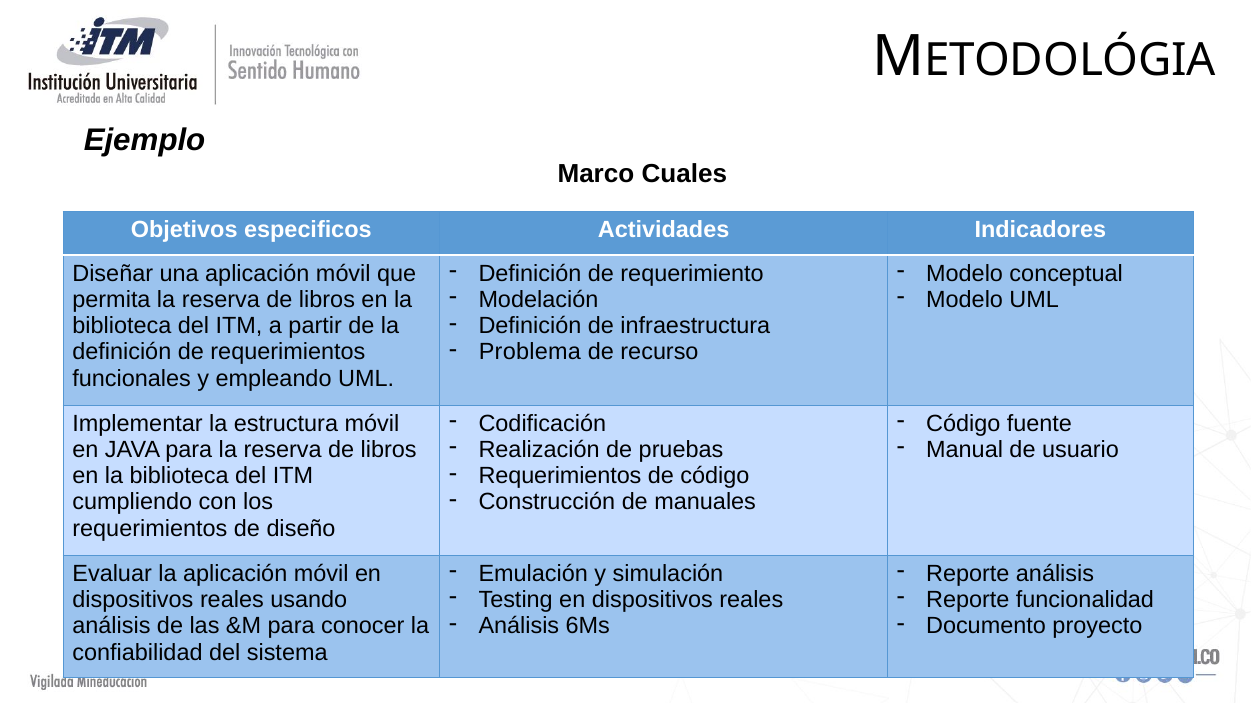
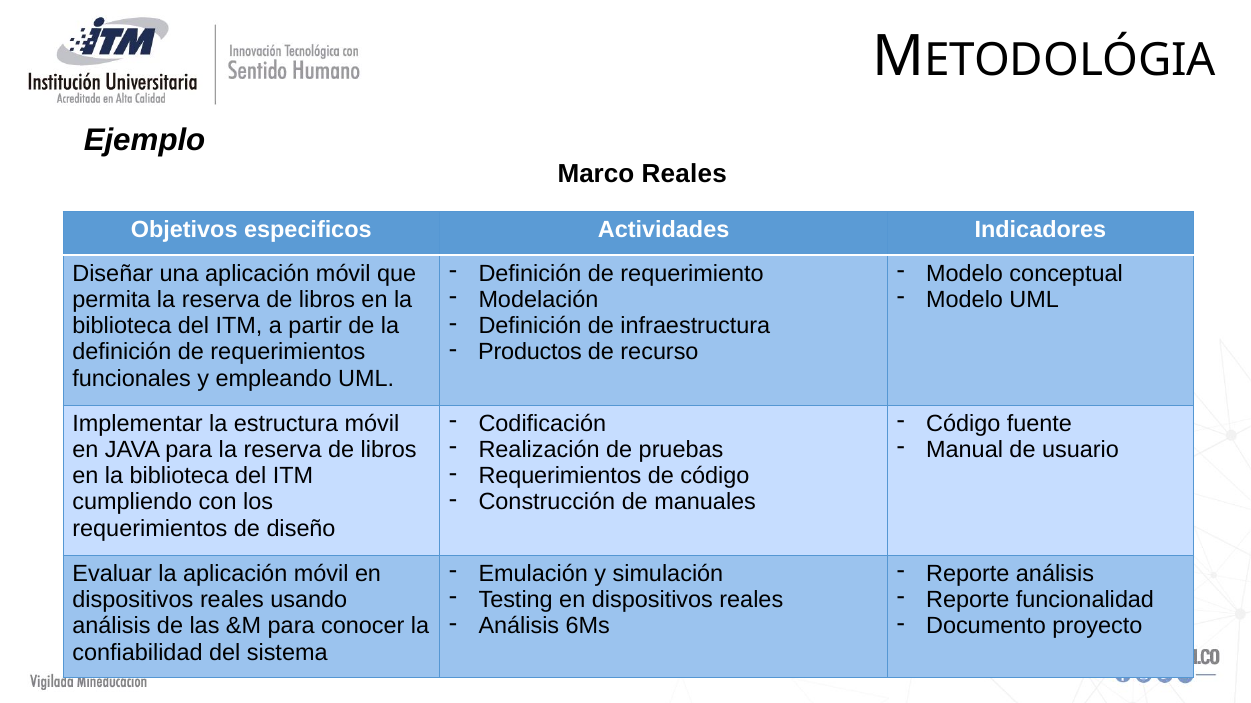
Marco Cuales: Cuales -> Reales (684, 174)
Problema: Problema -> Productos (530, 353)
